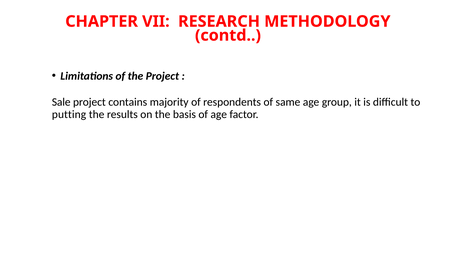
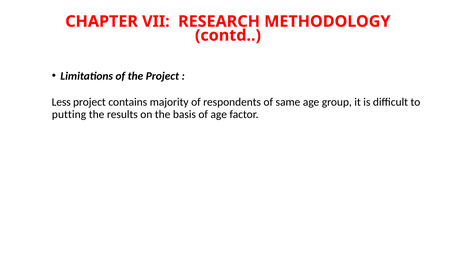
Sale: Sale -> Less (61, 102)
